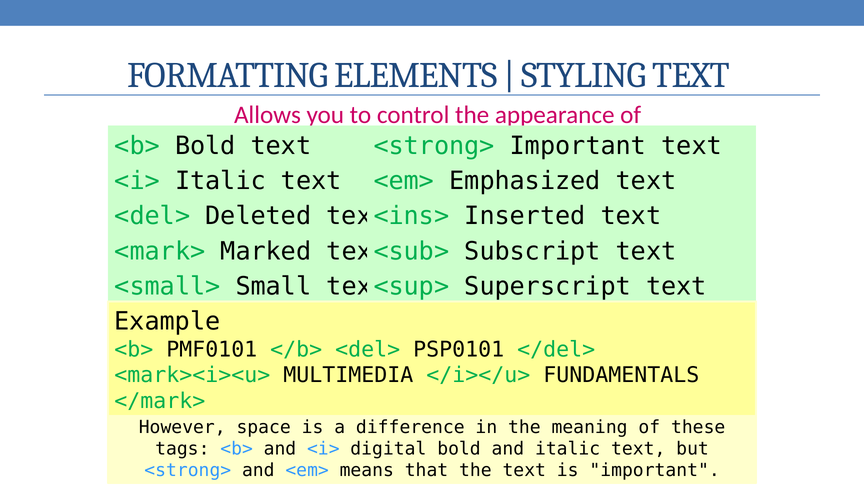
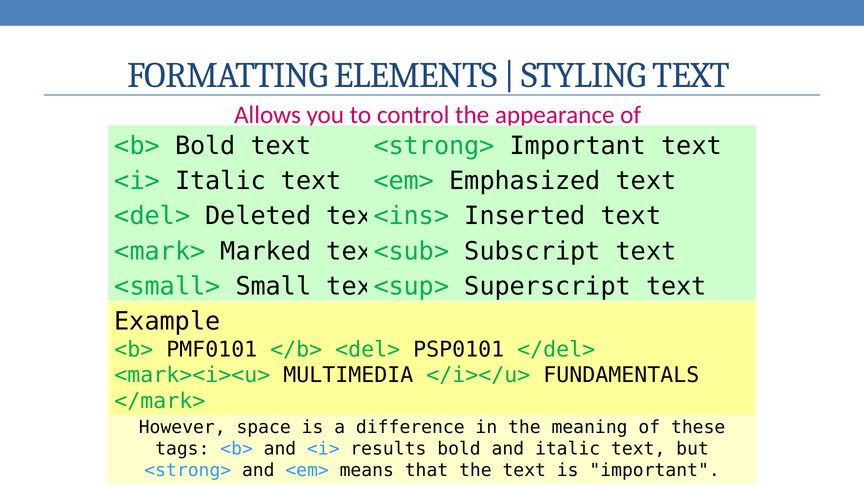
digital: digital -> results (388, 449)
